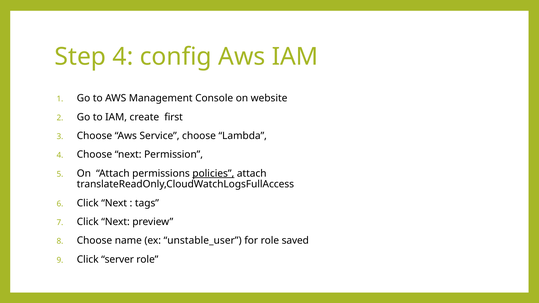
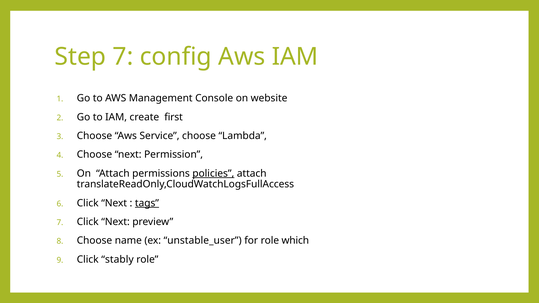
Step 4: 4 -> 7 (123, 57)
tags underline: none -> present (147, 203)
saved: saved -> which (295, 241)
server: server -> stably (117, 260)
